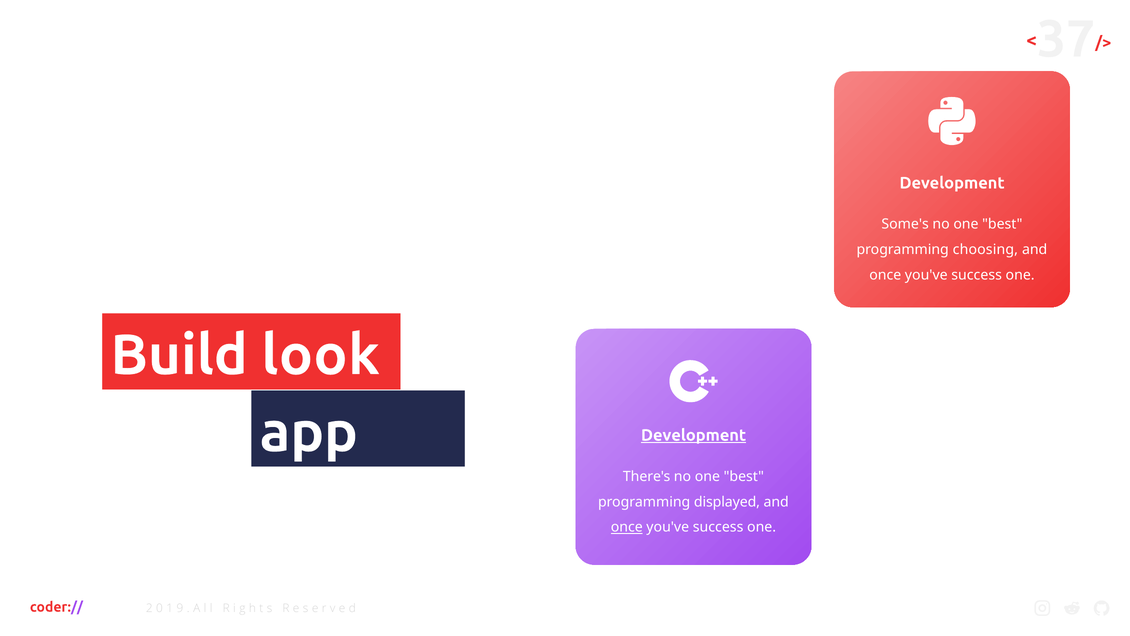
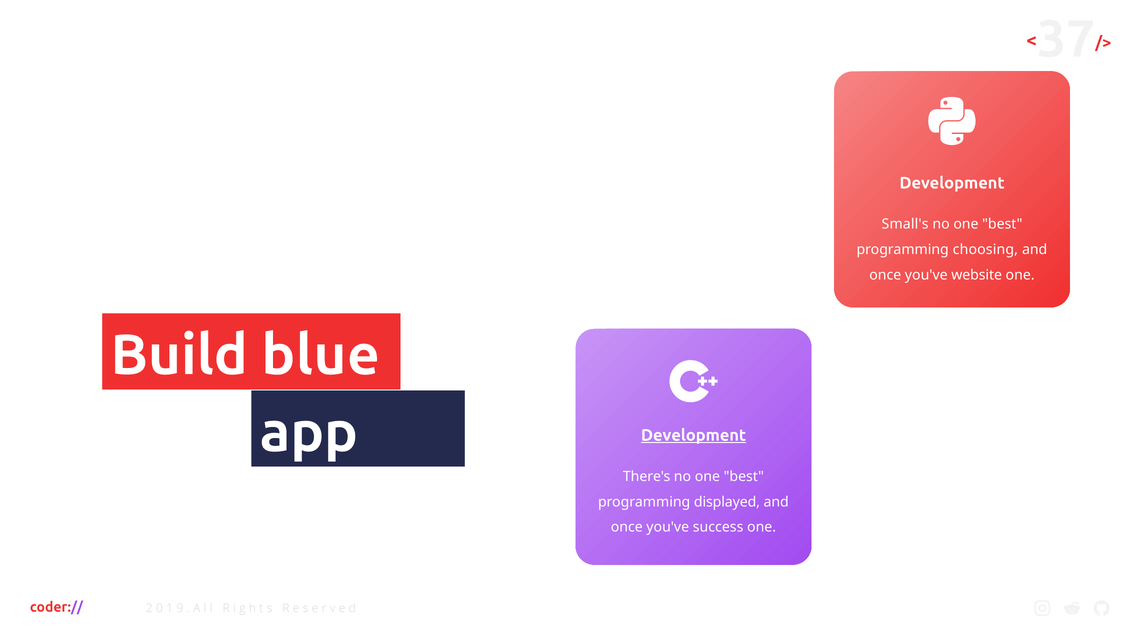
Some's: Some's -> Small's (905, 224)
success: success -> website (977, 275)
look: look -> blue (321, 355)
once underline: present -> none (627, 527)
